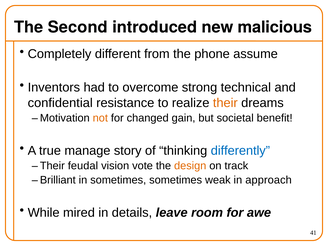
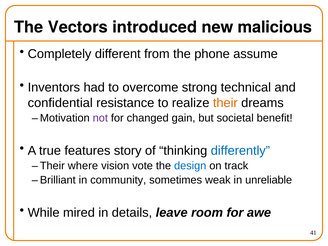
Second: Second -> Vectors (78, 27)
not colour: orange -> purple (100, 118)
manage: manage -> features (87, 151)
feudal: feudal -> where (83, 166)
design colour: orange -> blue (190, 166)
in sometimes: sometimes -> community (118, 180)
approach: approach -> unreliable (269, 180)
